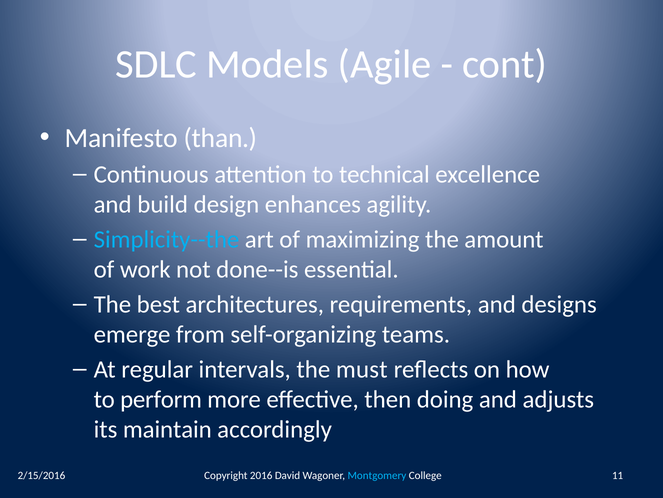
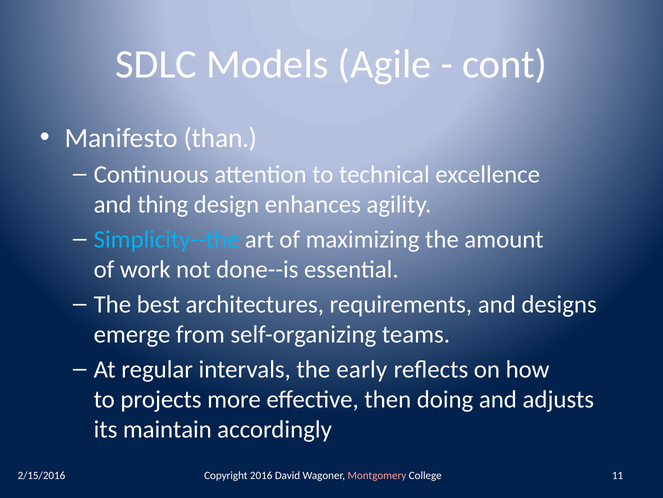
build: build -> thing (163, 204)
must: must -> early (362, 369)
perform: perform -> projects (161, 399)
Montgomery colour: light blue -> pink (377, 475)
